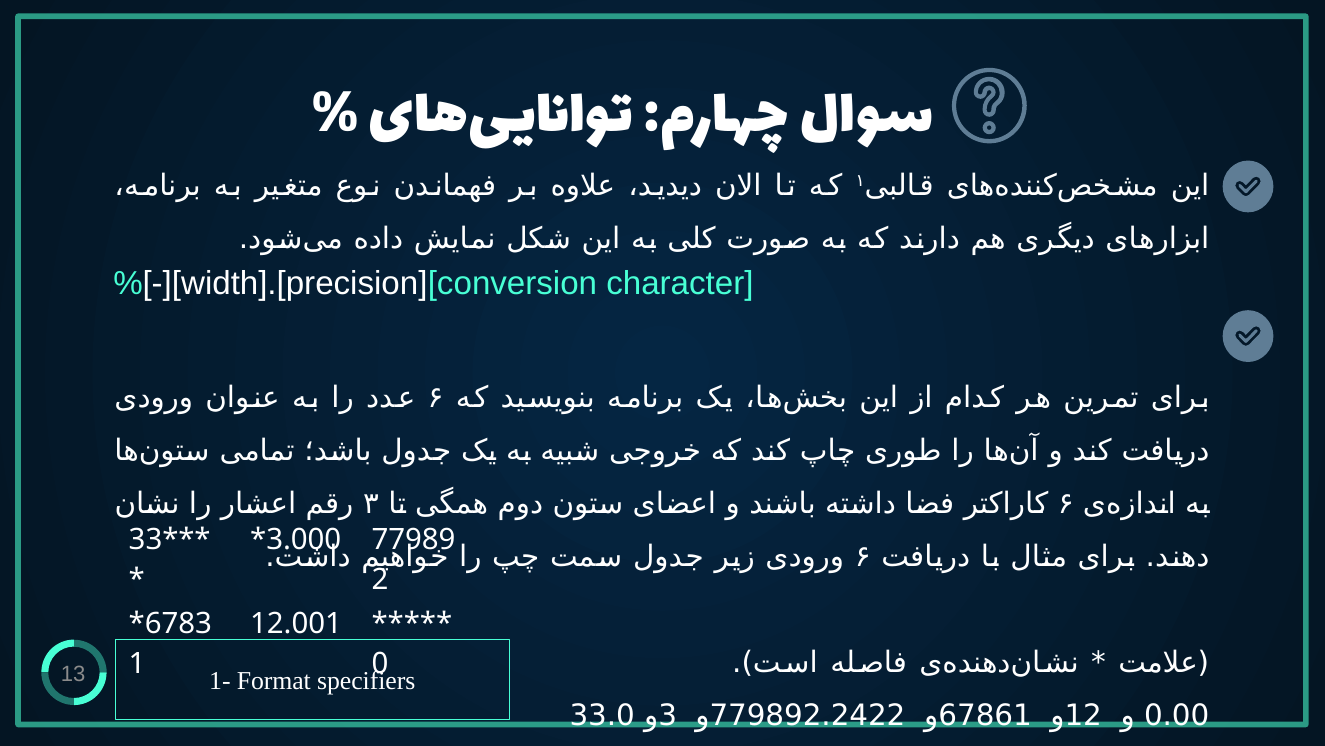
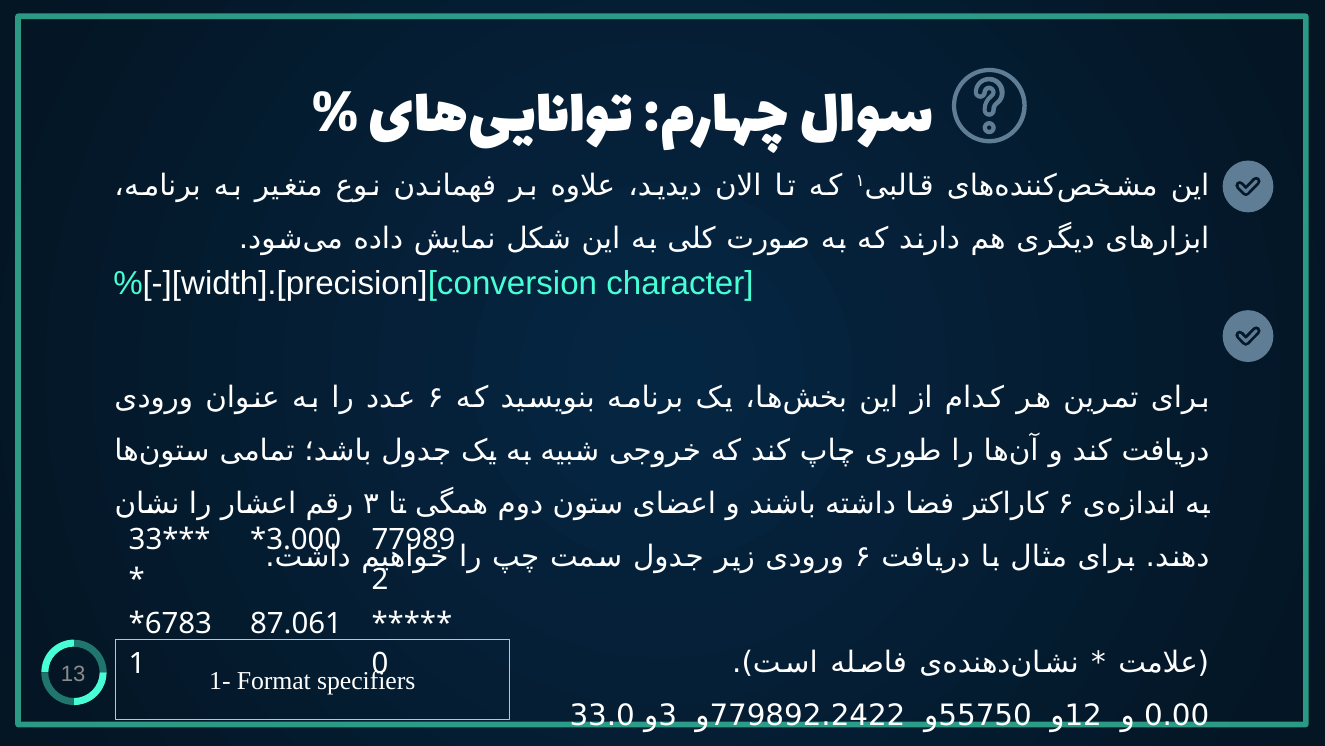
12.001: 12.001 -> 87.061 (296, 623)
67861: 67861 -> 55750 (985, 715)
